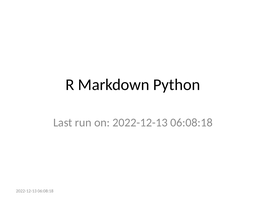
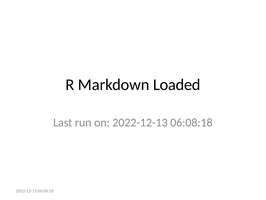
Python: Python -> Loaded (177, 84)
